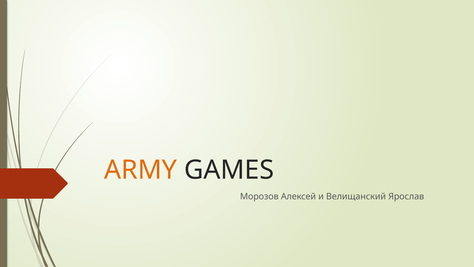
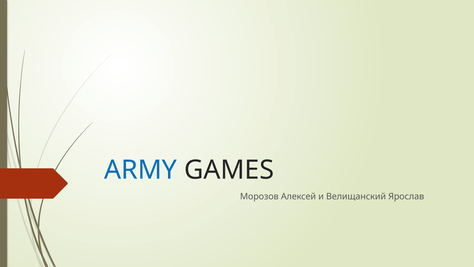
ARMY colour: orange -> blue (141, 170)
